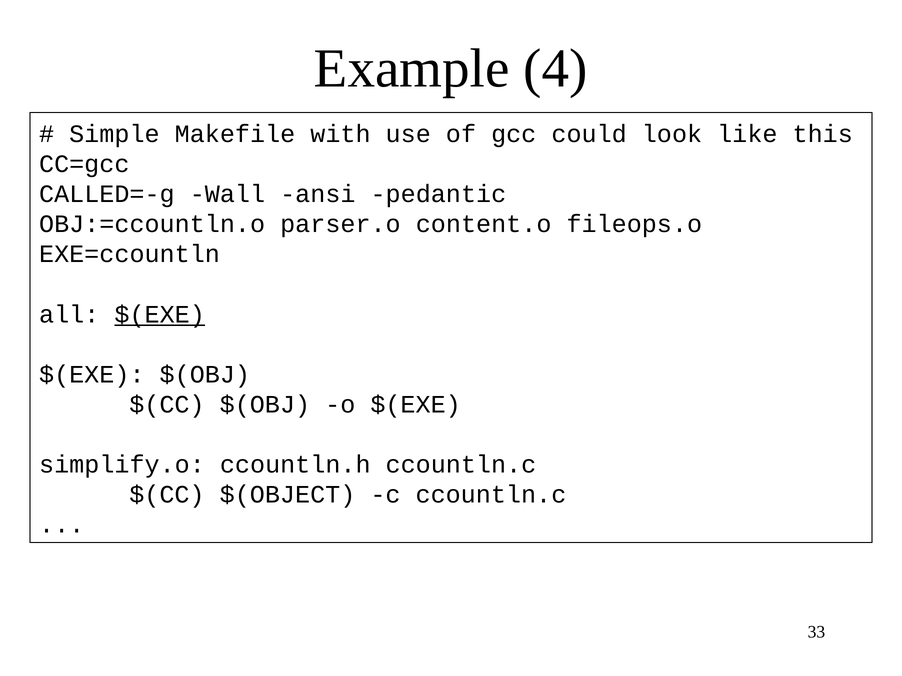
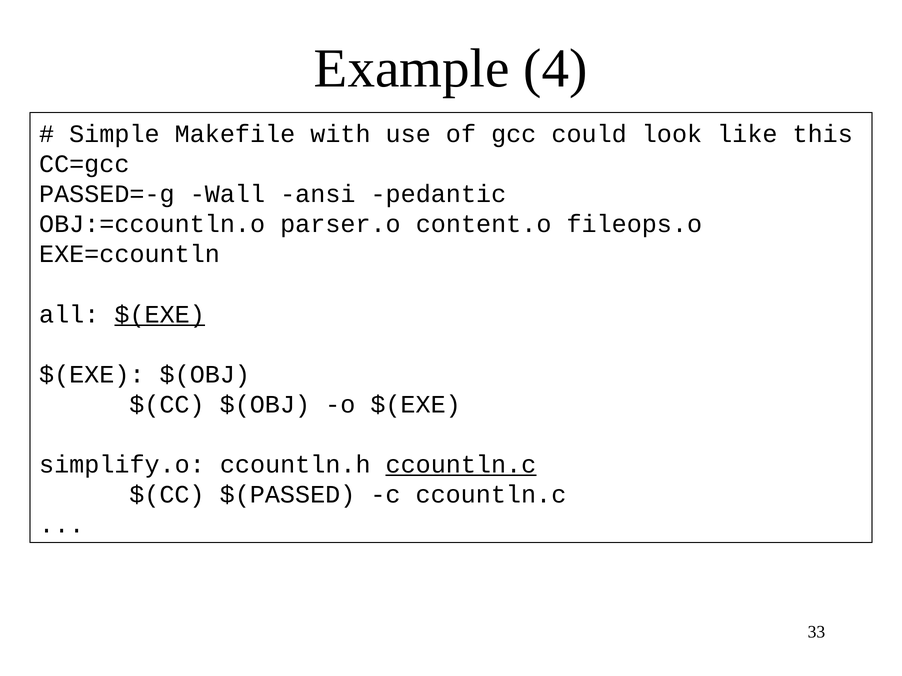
CALLED=-g: CALLED=-g -> PASSED=-g (107, 194)
ccountln.c underline: none -> present (461, 465)
$(OBJECT: $(OBJECT -> $(PASSED (288, 495)
